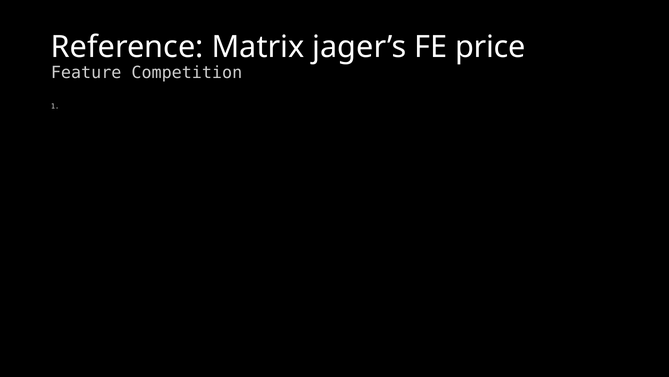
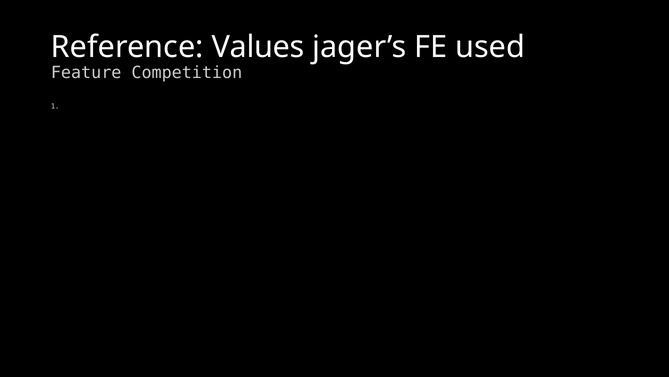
Matrix: Matrix -> Values (258, 47)
price: price -> used (490, 47)
